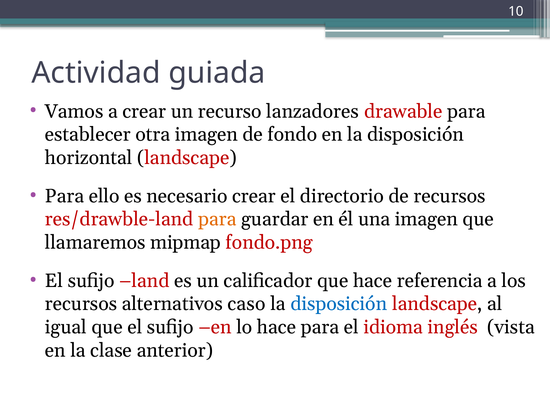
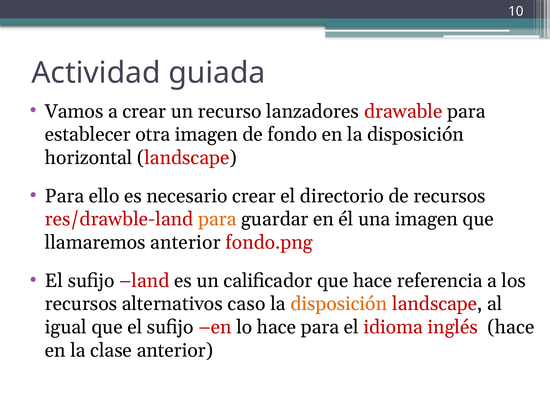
llamaremos mipmap: mipmap -> anterior (185, 243)
disposición colour: blue -> orange (339, 304)
inglés vista: vista -> hace (511, 328)
